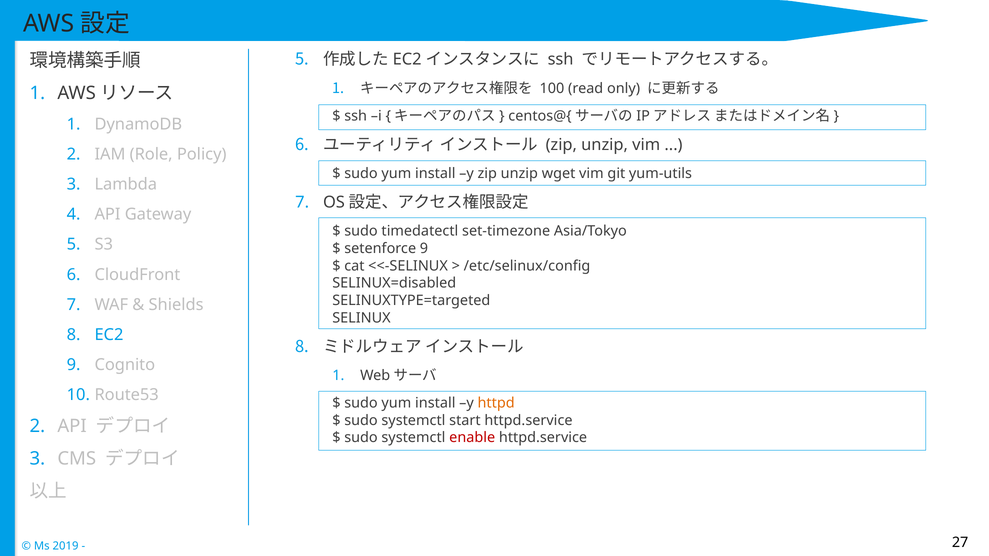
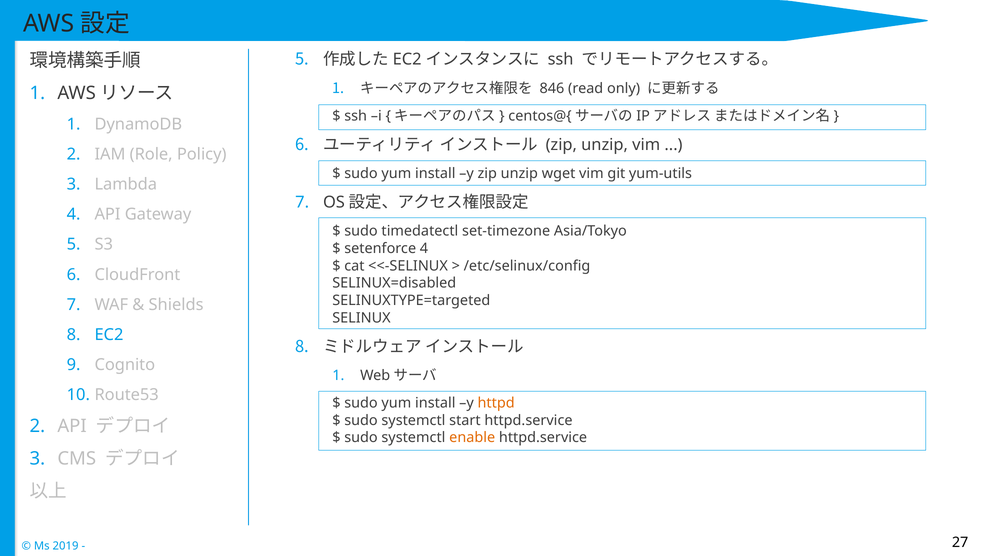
100: 100 -> 846 (552, 88)
setenforce 9: 9 -> 4 (424, 249)
enable colour: red -> orange (472, 438)
